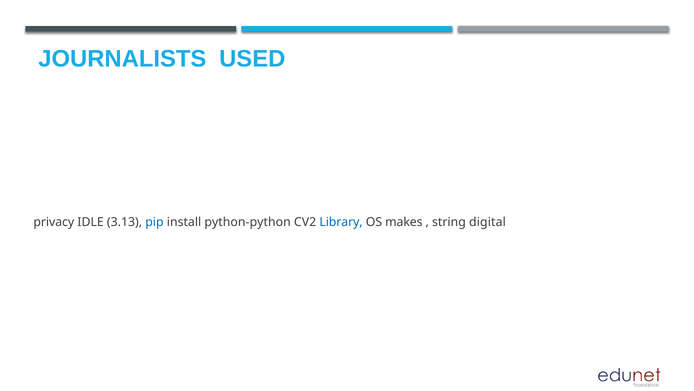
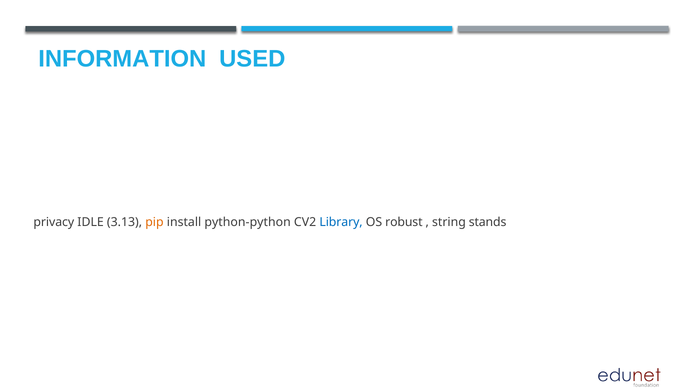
JOURNALISTS: JOURNALISTS -> INFORMATION (122, 59)
pip colour: blue -> orange (154, 222)
makes: makes -> robust (404, 222)
digital: digital -> stands (488, 222)
